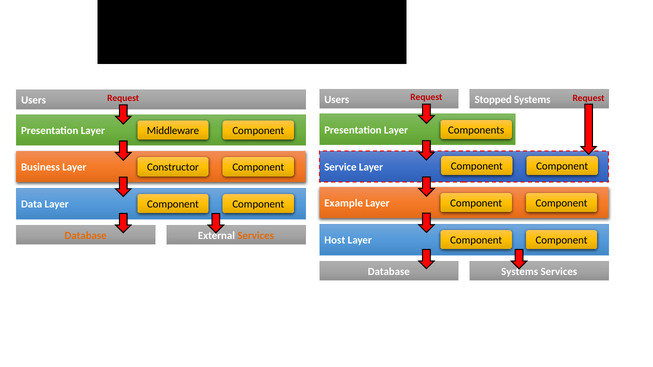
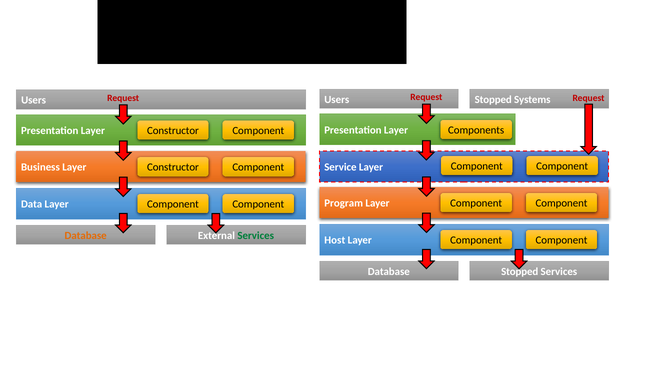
Middleware: Middleware -> Constructor (173, 131)
Example: Example -> Program (344, 204)
Services colour: orange -> green (256, 236)
Database Systems: Systems -> Stopped (520, 272)
